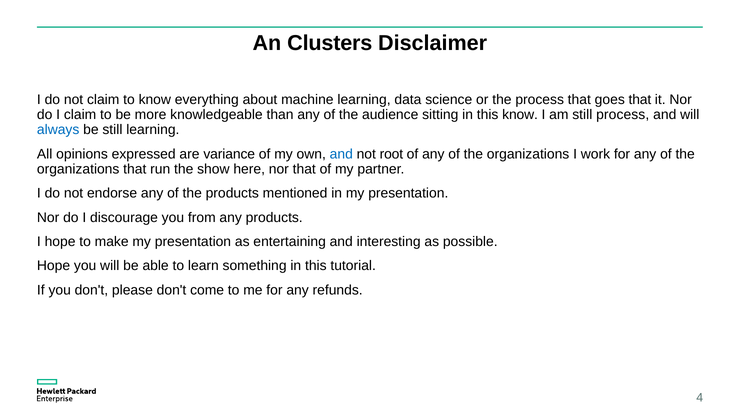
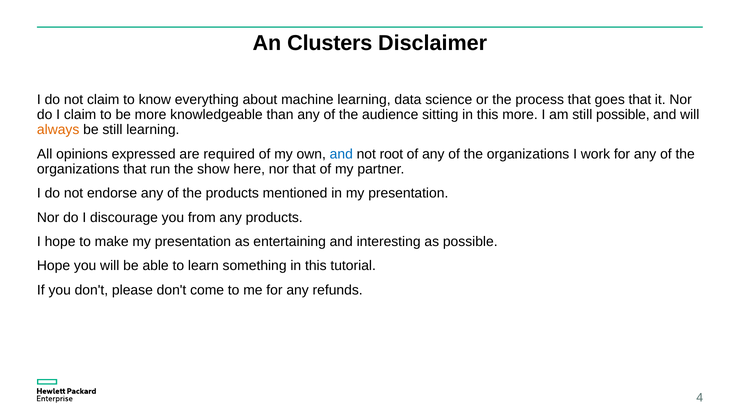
this know: know -> more (520, 115)
still process: process -> possible (623, 115)
always colour: blue -> orange (58, 130)
variance: variance -> required (229, 154)
